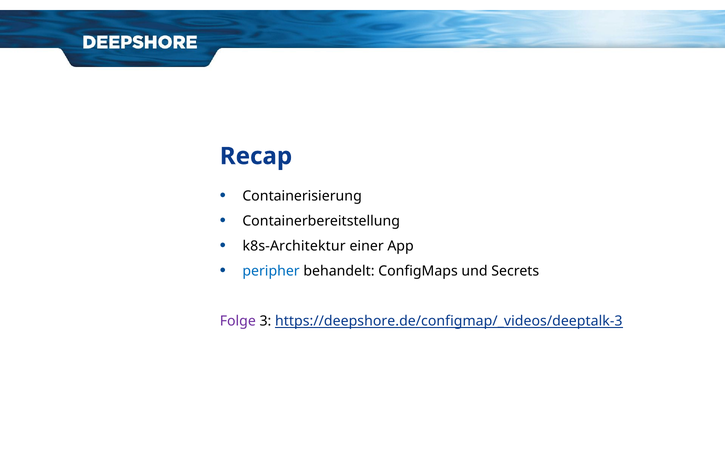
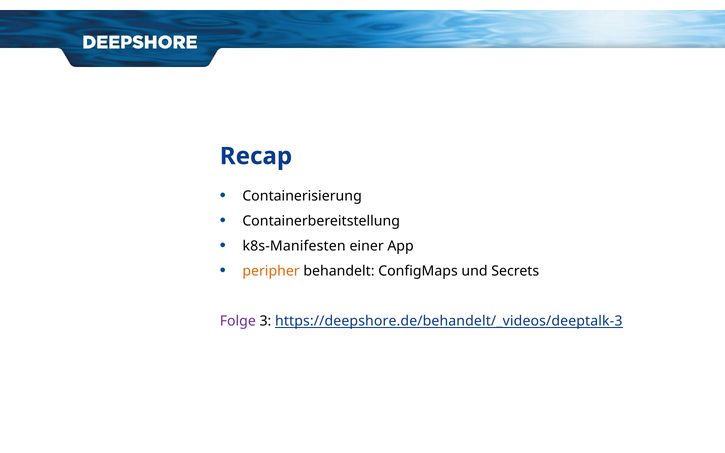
k8s-Architektur: k8s-Architektur -> k8s-Manifesten (294, 246)
peripher colour: blue -> orange (271, 271)
https://deepshore.de/configmap/_videos/deeptalk-3: https://deepshore.de/configmap/_videos/deeptalk-3 -> https://deepshore.de/behandelt/_videos/deeptalk-3 (449, 321)
